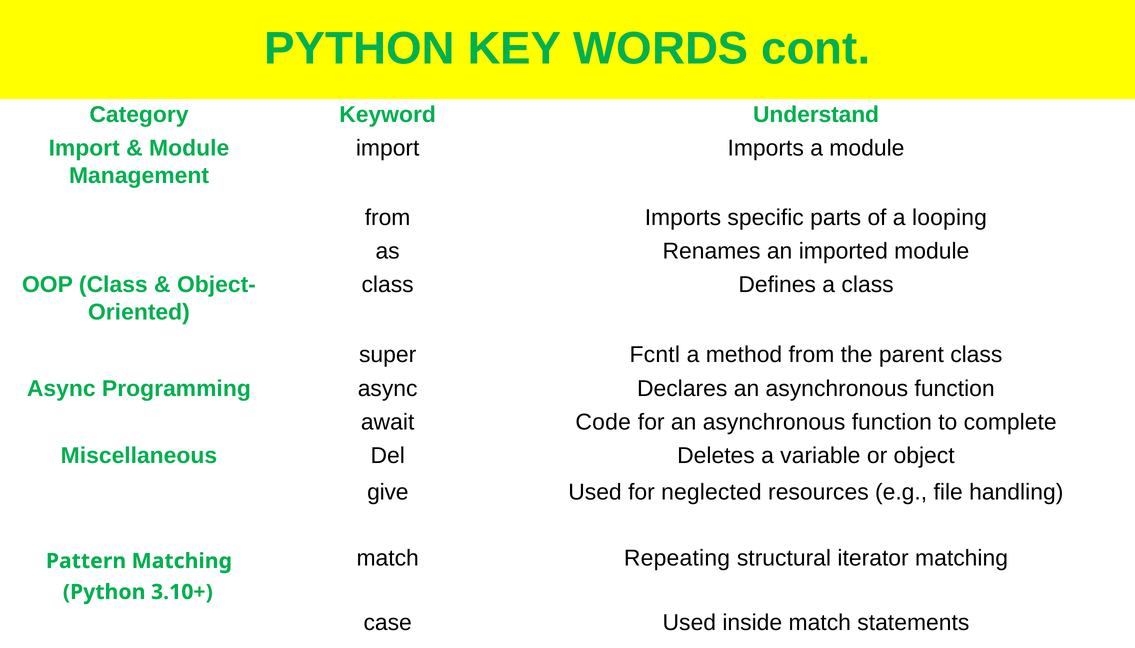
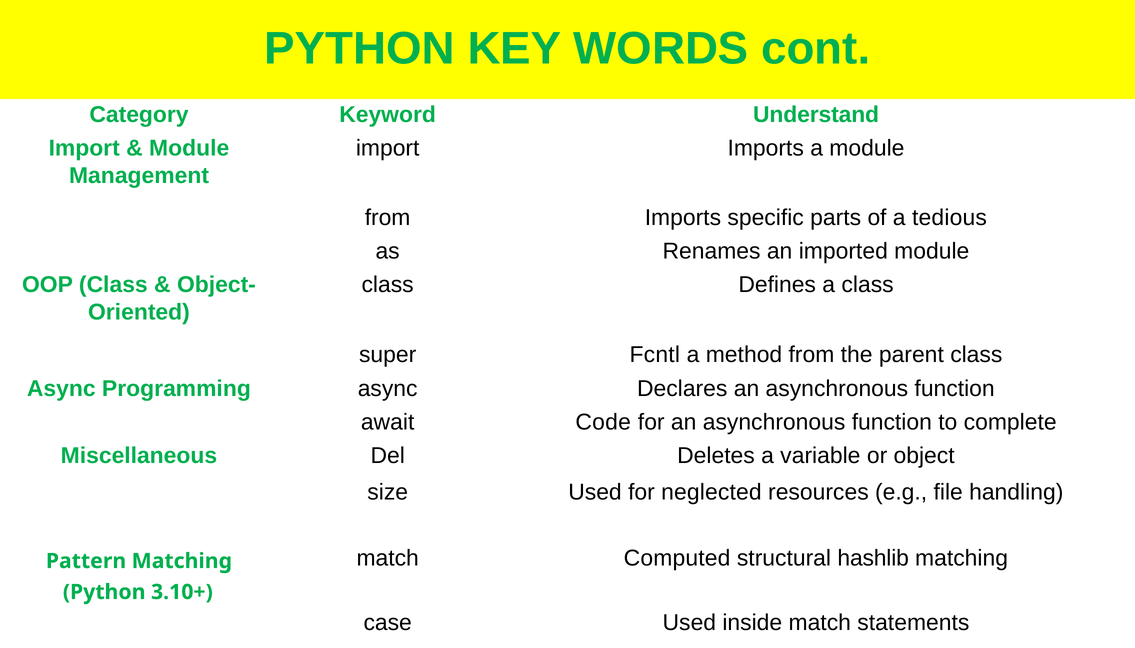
looping: looping -> tedious (949, 218)
give: give -> size (388, 493)
Repeating: Repeating -> Computed (677, 559)
iterator: iterator -> hashlib (873, 559)
